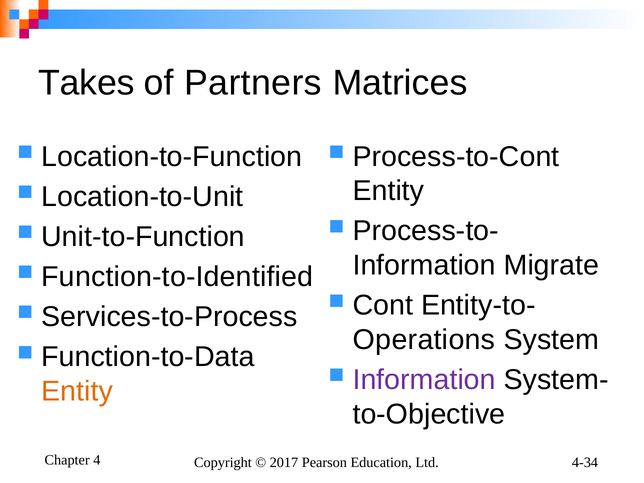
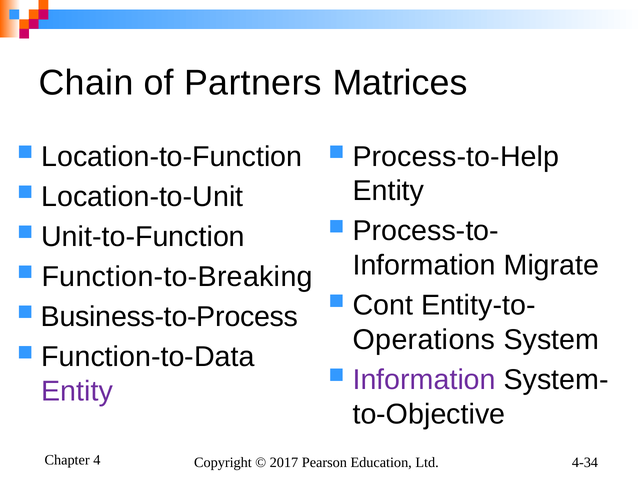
Takes: Takes -> Chain (86, 83)
Process-to-Cont: Process-to-Cont -> Process-to-Help (456, 157)
Function-to-Identified: Function-to-Identified -> Function-to-Breaking (177, 277)
Services-to-Process: Services-to-Process -> Business-to-Process (170, 317)
Entity colour: orange -> purple (77, 391)
